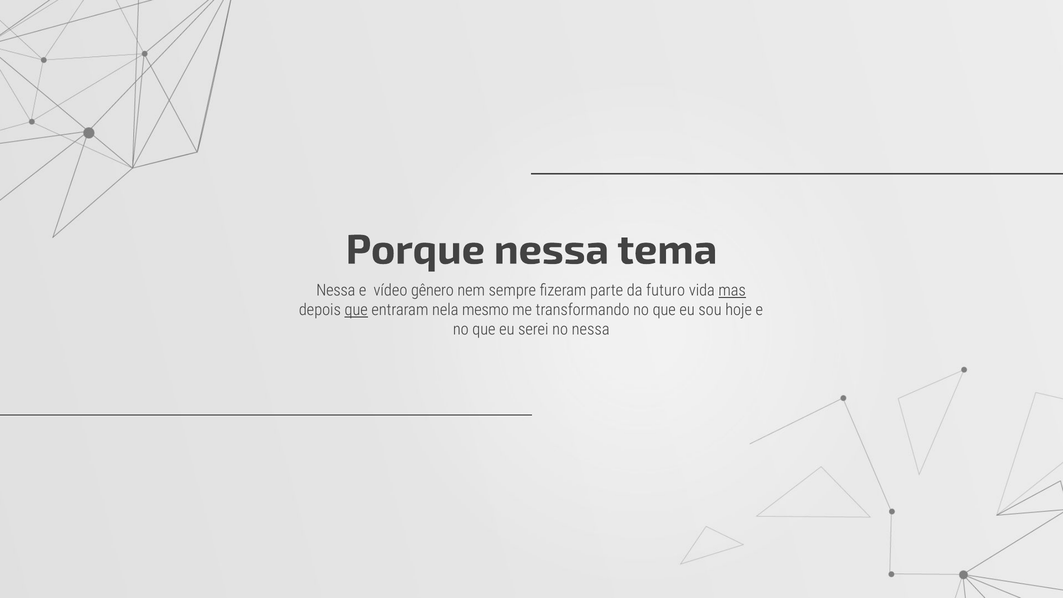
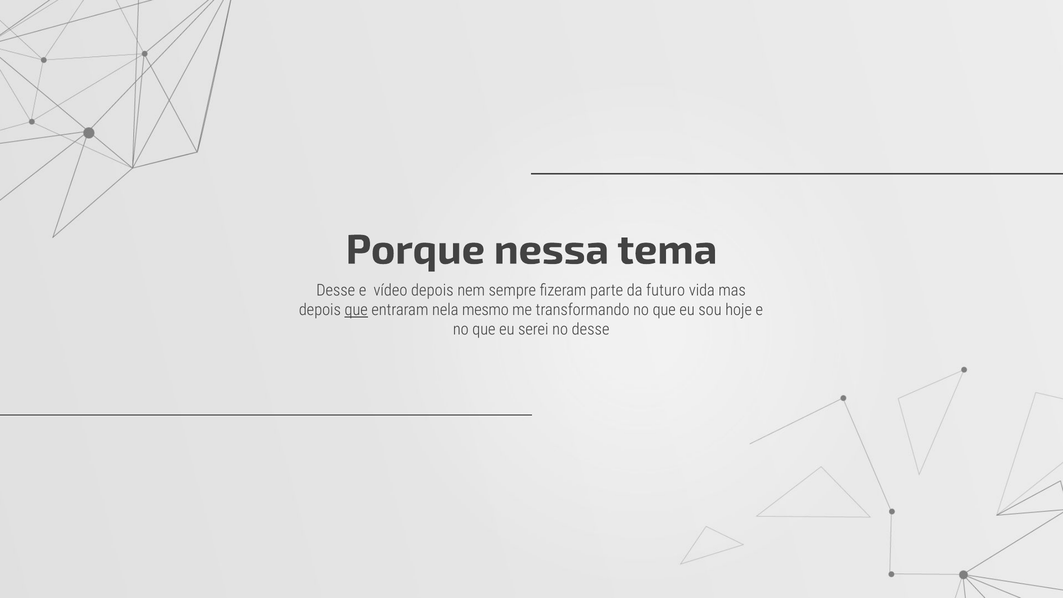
Nessa: Nessa -> Desse (336, 291)
vídeo gênero: gênero -> depois (432, 291)
mas underline: present -> none (732, 291)
no nessa: nessa -> desse (591, 330)
